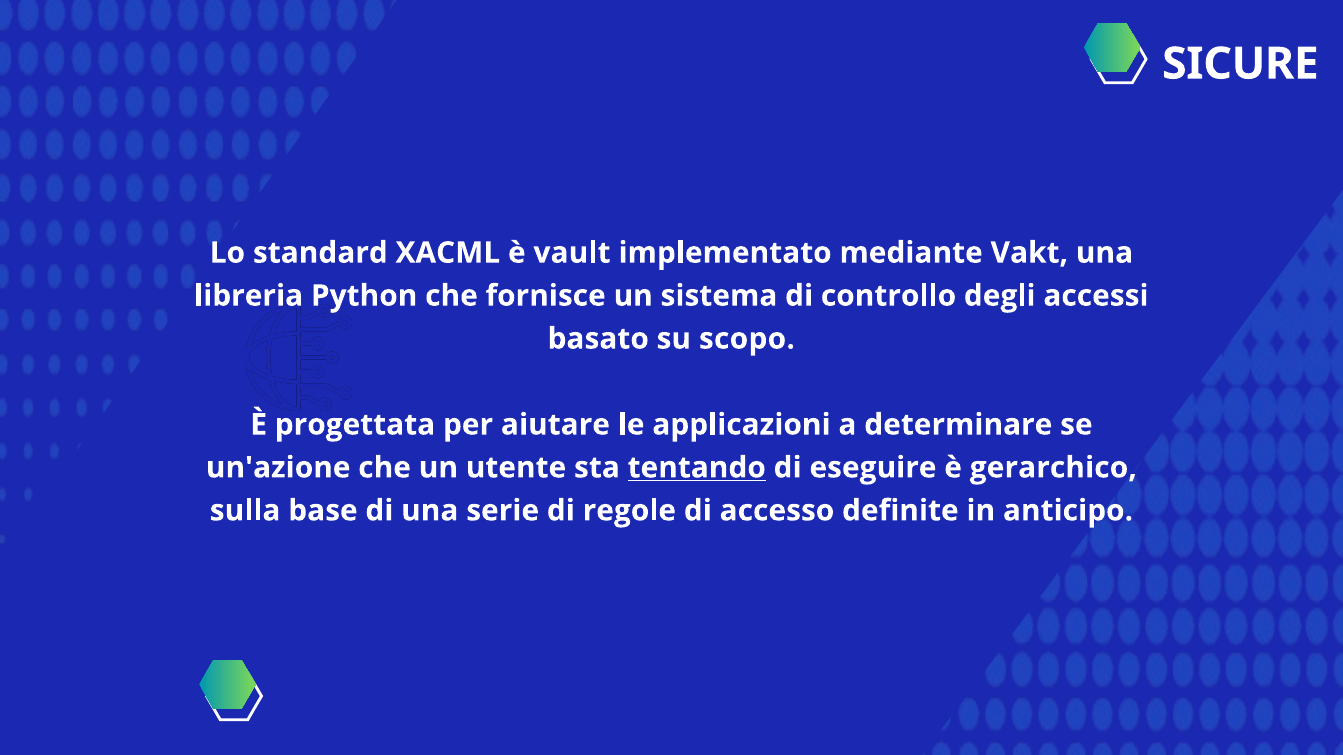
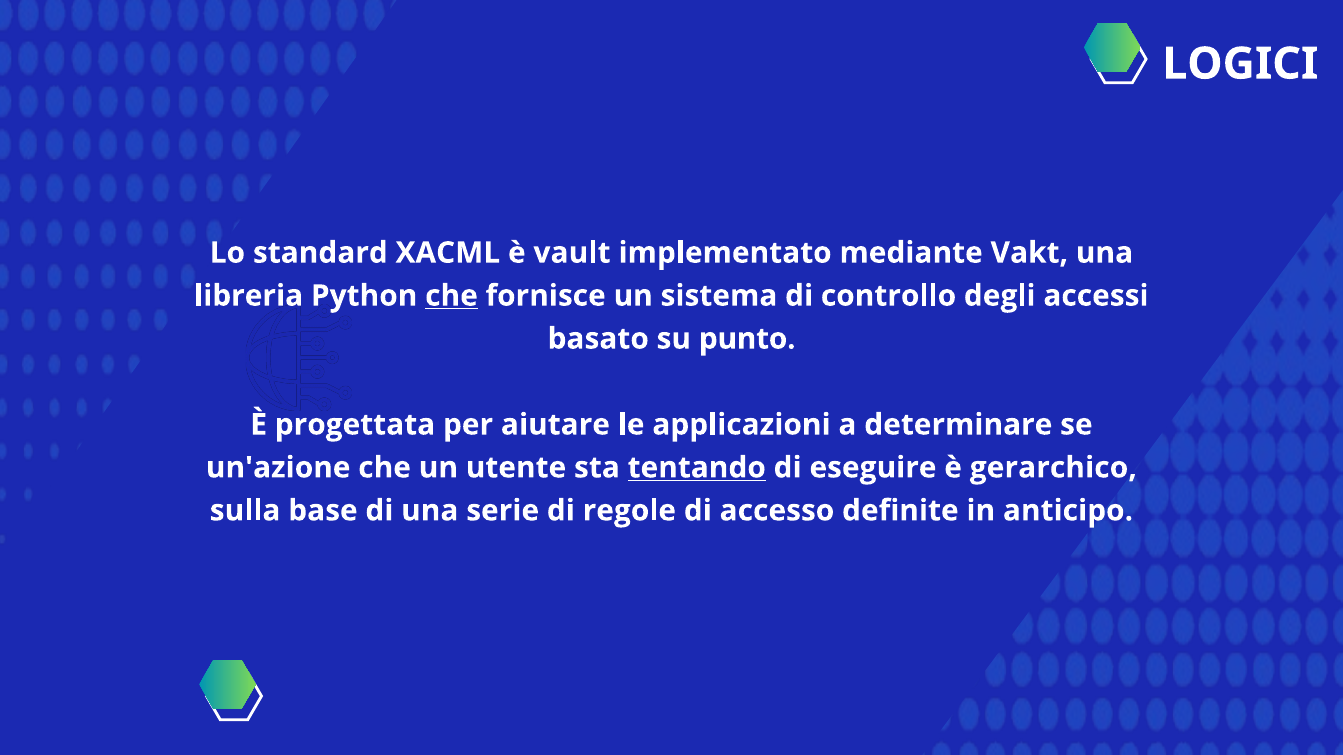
SICURE: SICURE -> LOGICI (1240, 64)
che underline: none -> present (451, 296)
scopo: scopo -> punto (747, 339)
